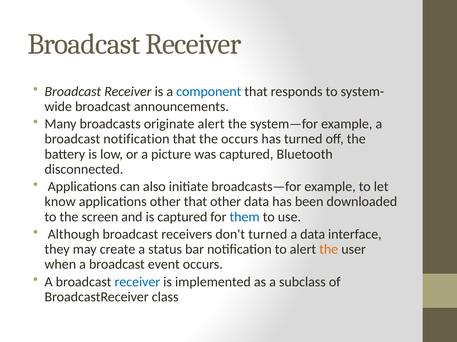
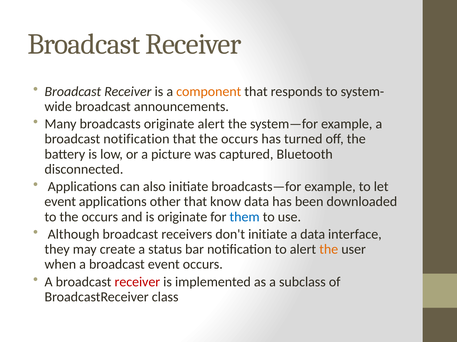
component colour: blue -> orange (209, 92)
know: know -> event (60, 202)
that other: other -> know (226, 202)
to the screen: screen -> occurs (100, 217)
is captured: captured -> originate (182, 217)
don't turned: turned -> initiate (268, 235)
receiver colour: blue -> red (137, 283)
